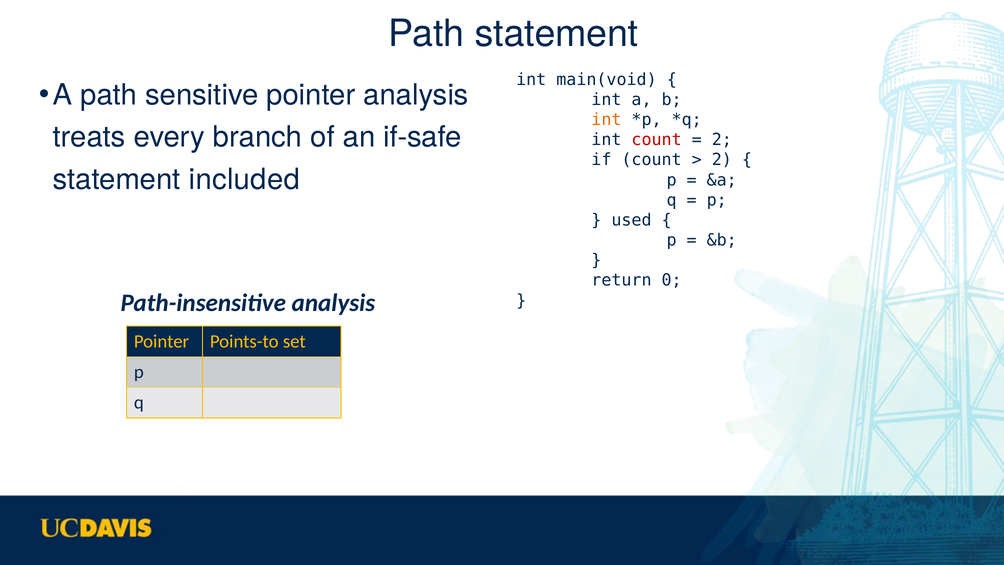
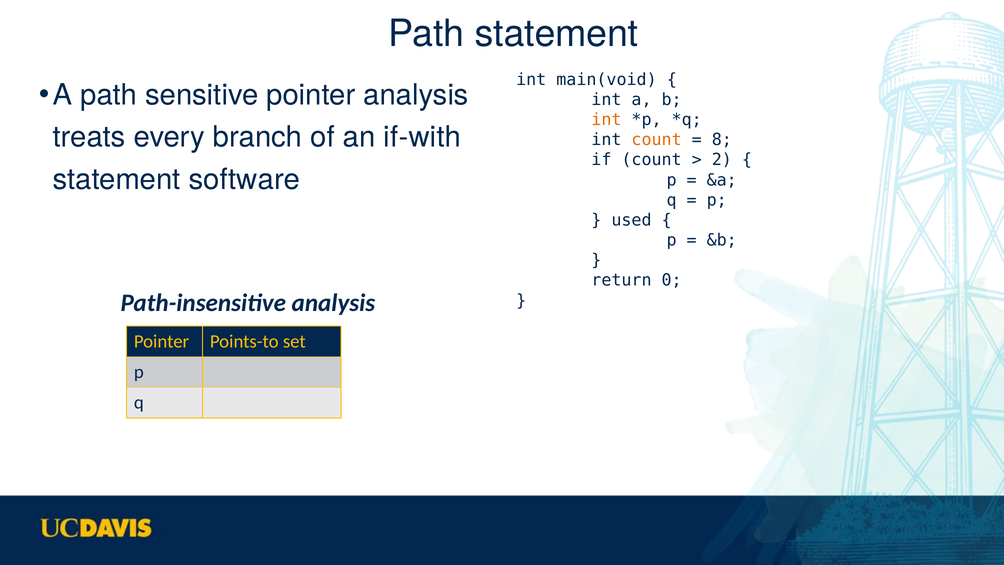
if-safe: if-safe -> if-with (422, 137)
count colour: red -> orange (657, 140)
2: 2 -> 8 (722, 140)
included: included -> software (244, 179)
